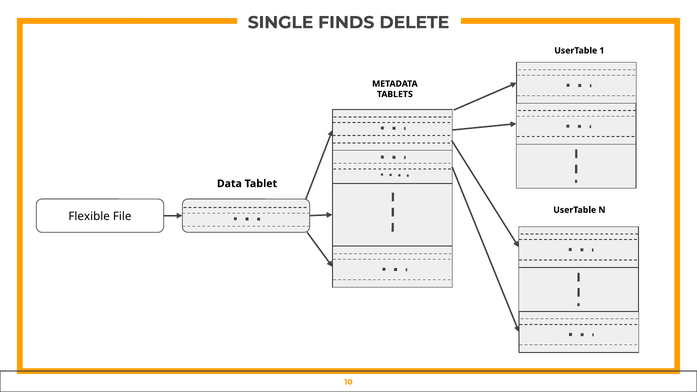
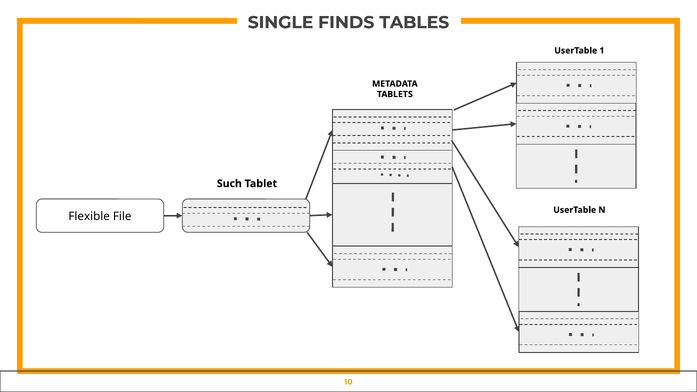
DELETE: DELETE -> TABLES (414, 22)
Data: Data -> Such (229, 184)
